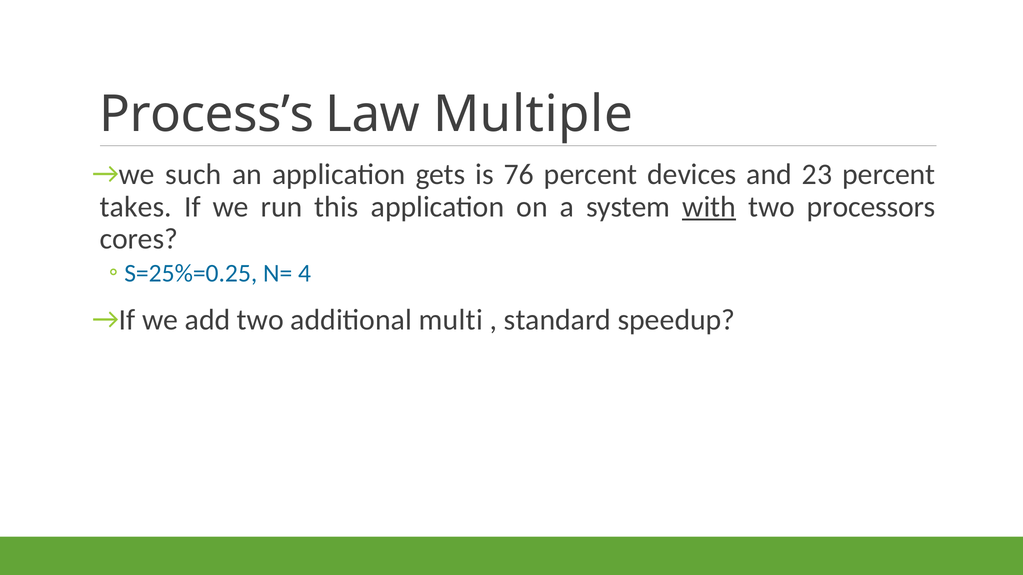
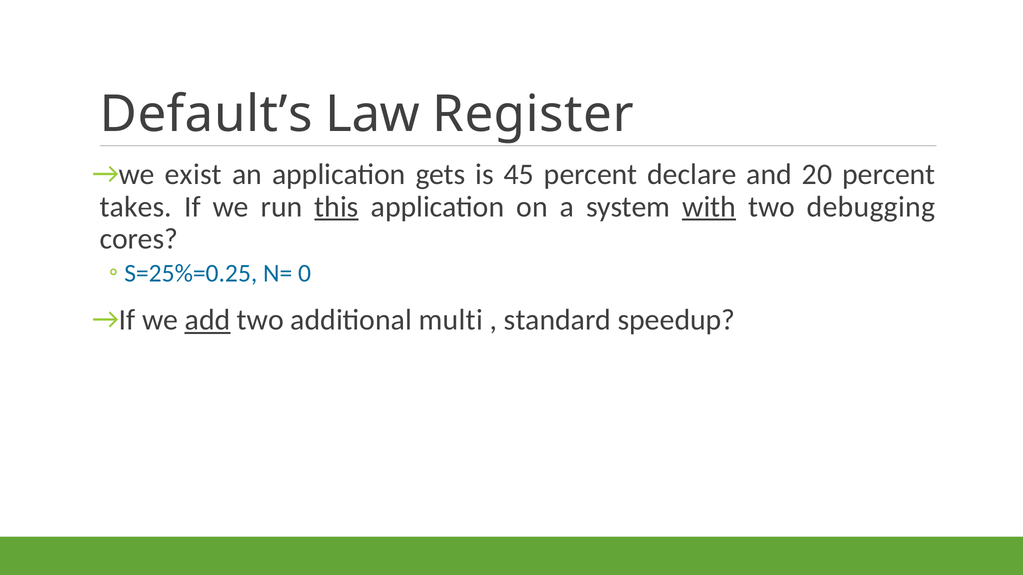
Process’s: Process’s -> Default’s (206, 115)
Multiple: Multiple -> Register (533, 115)
such: such -> exist (193, 175)
76: 76 -> 45 (519, 175)
devices: devices -> declare (692, 175)
23: 23 -> 20 (817, 175)
this underline: none -> present (337, 207)
processors: processors -> debugging (871, 207)
4: 4 -> 0 (304, 273)
add underline: none -> present (208, 320)
